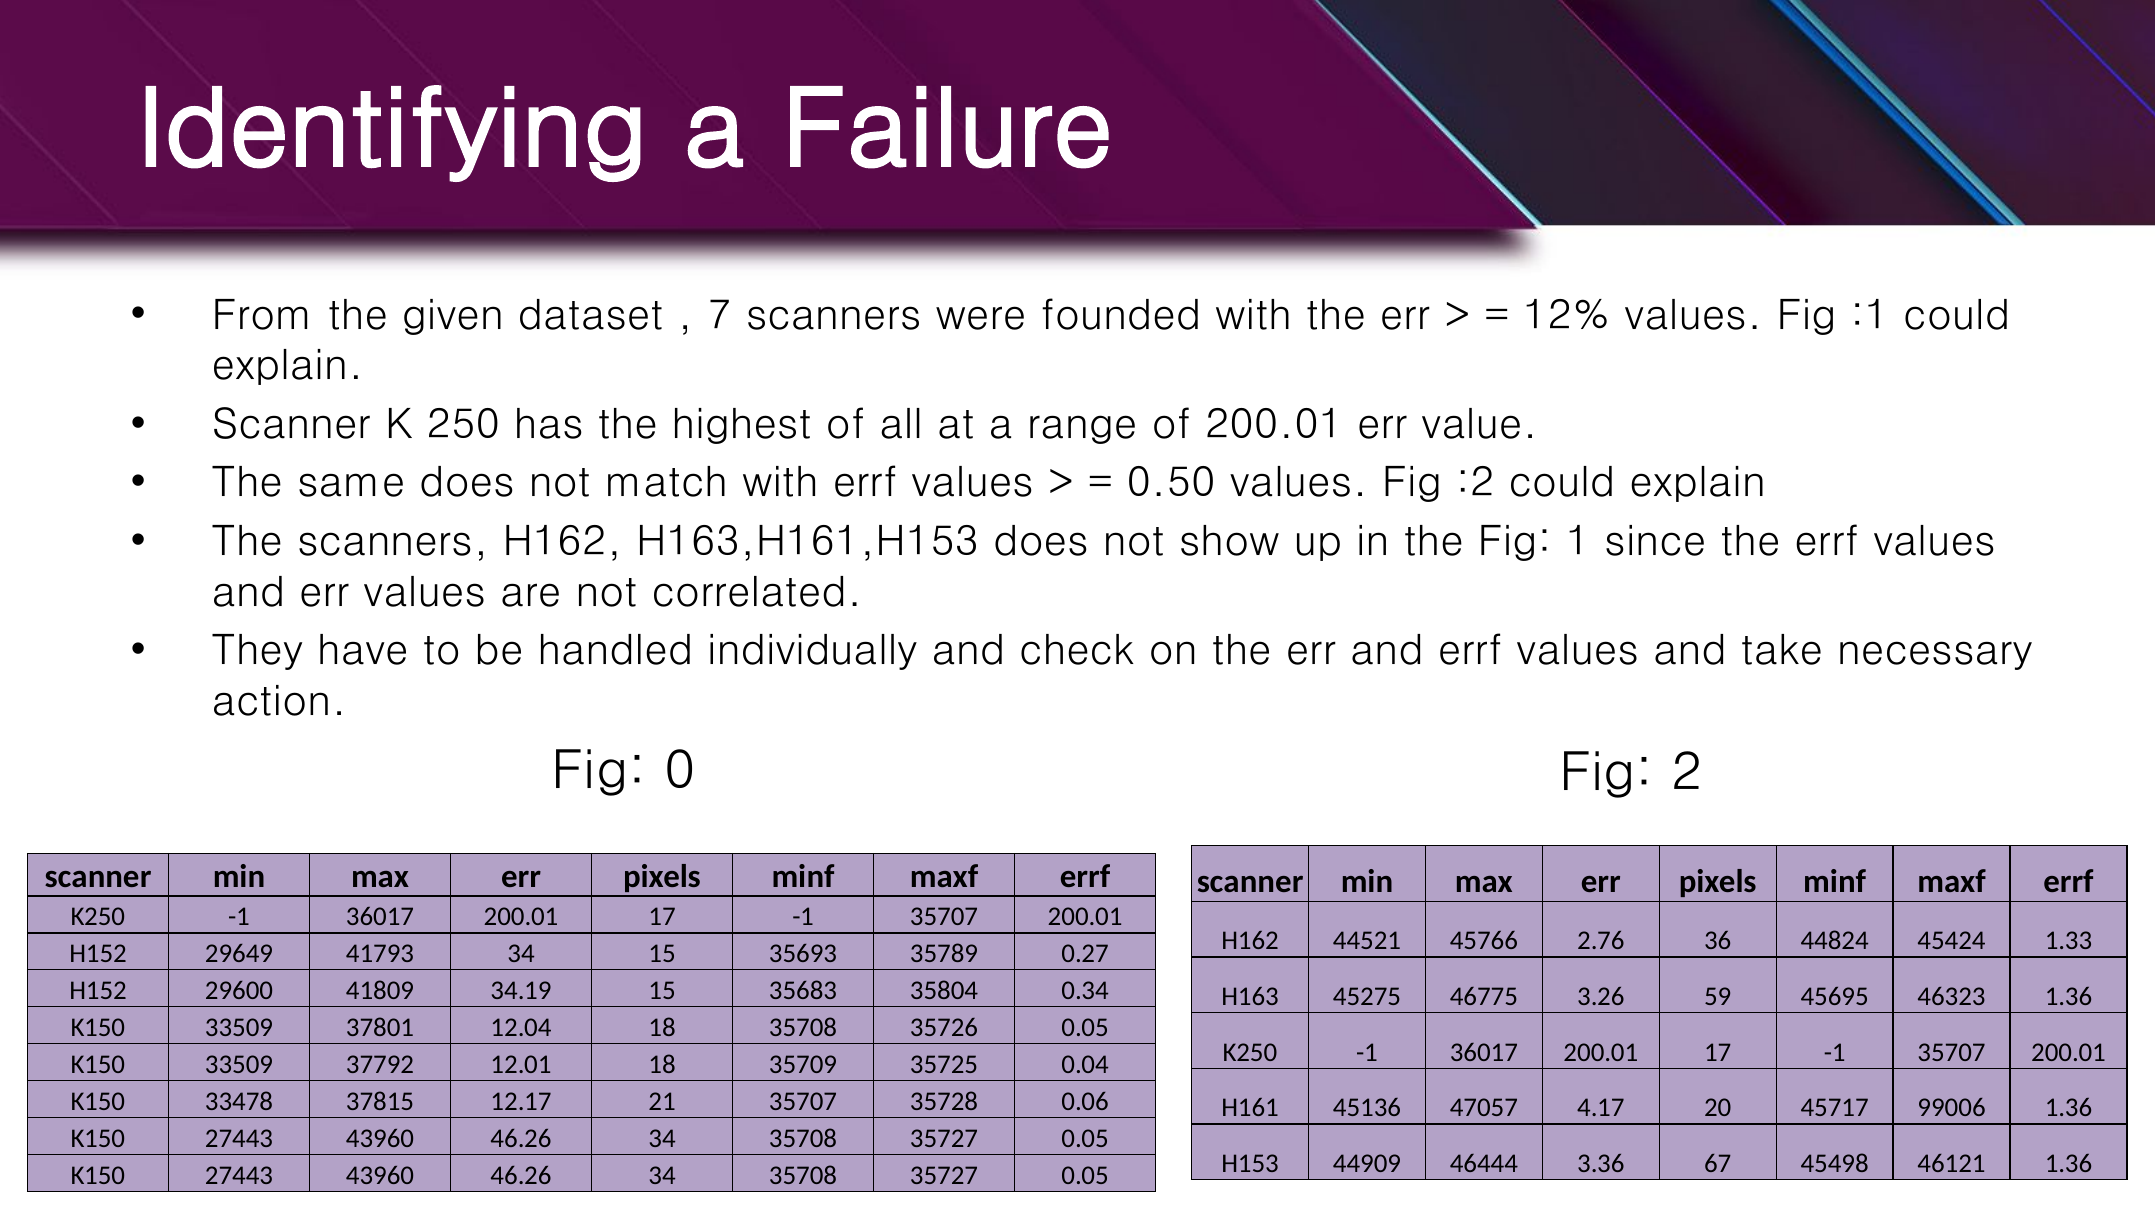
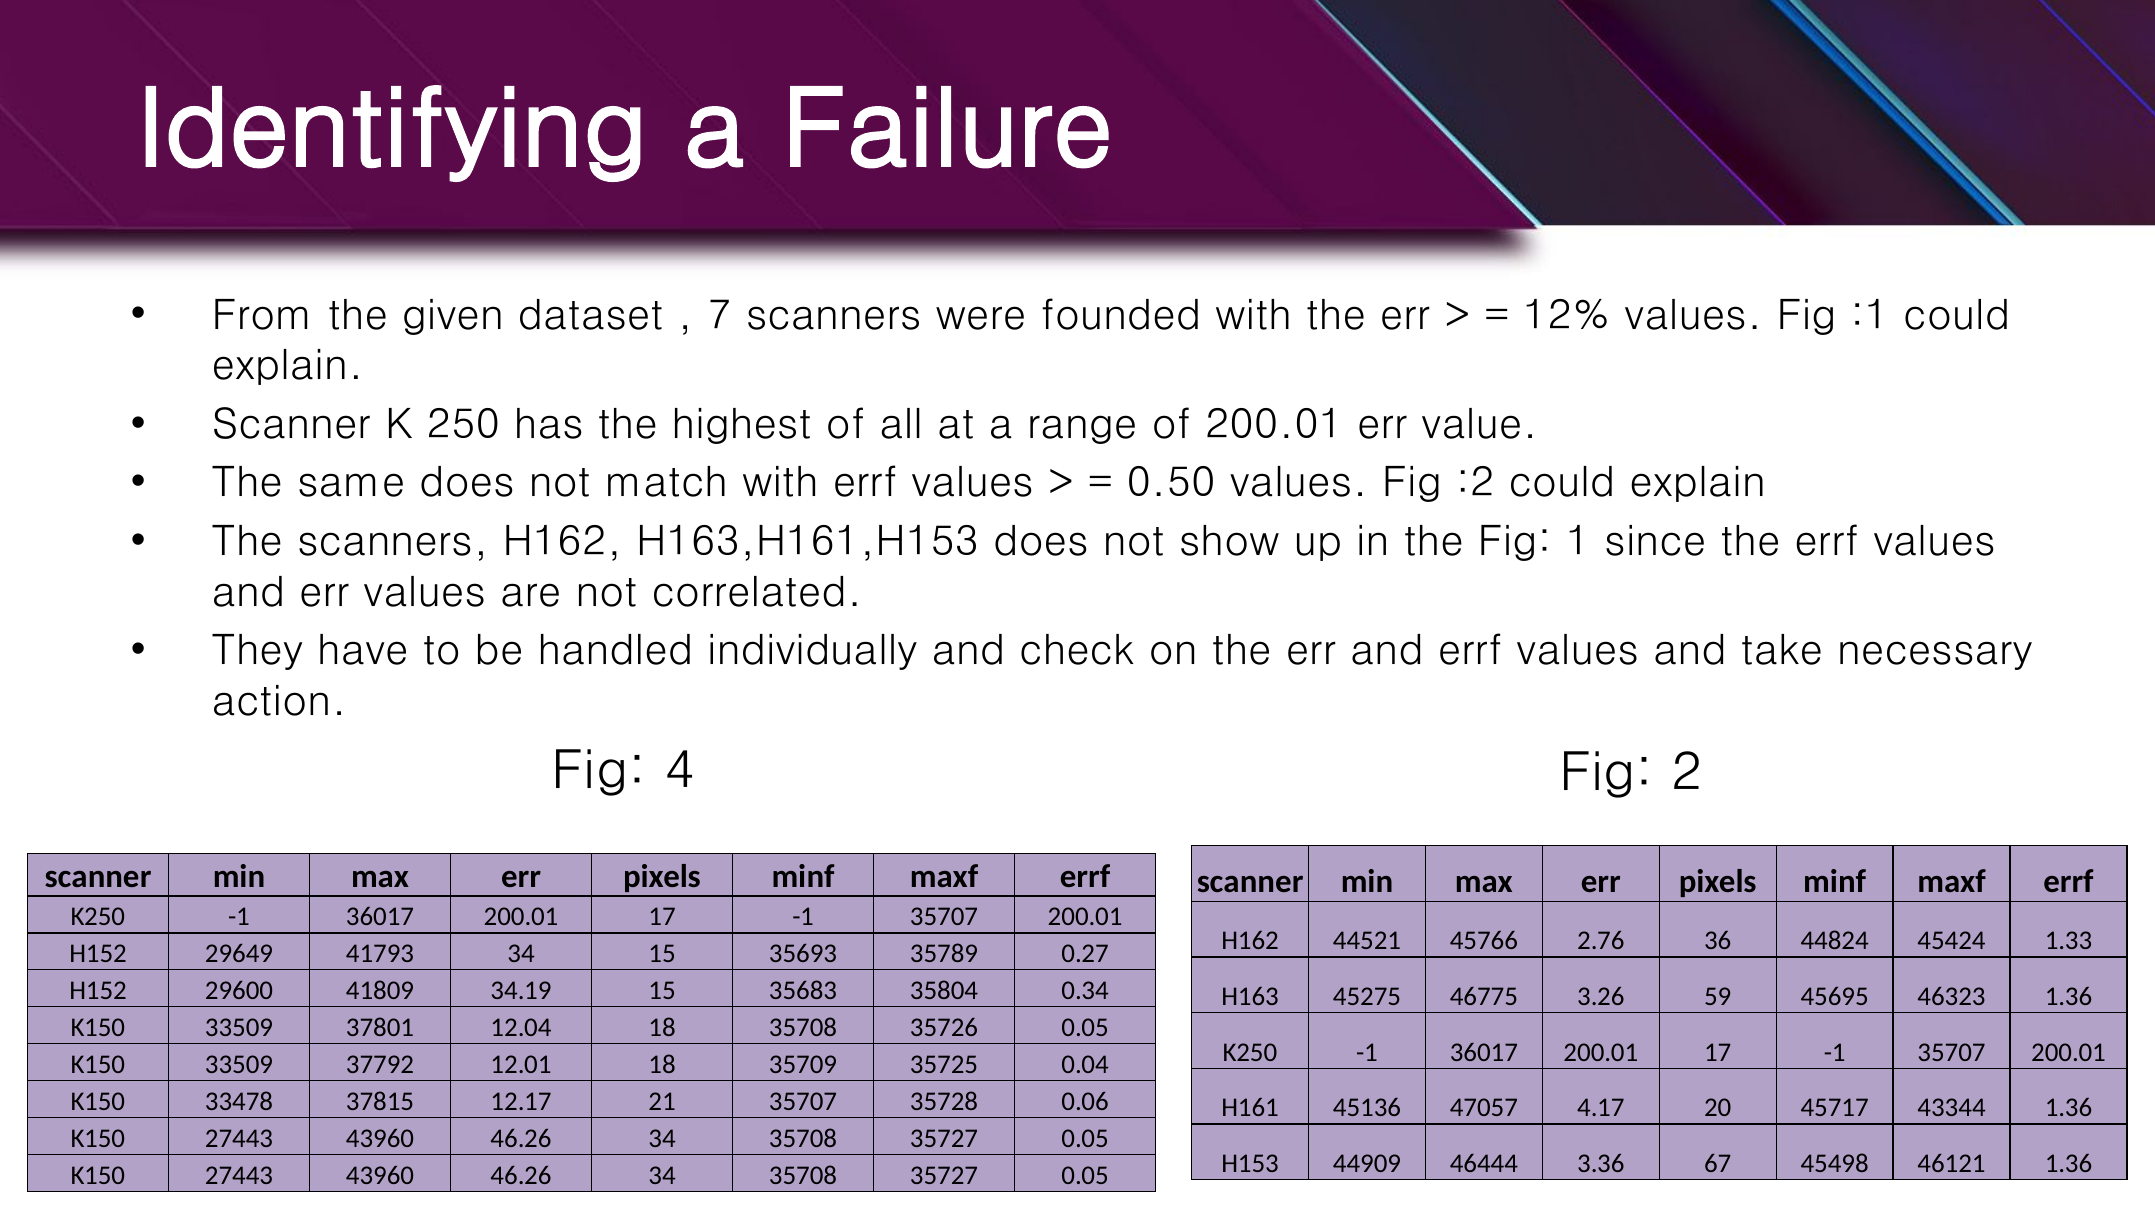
0: 0 -> 4 (680, 771)
99006: 99006 -> 43344 (1952, 1108)
